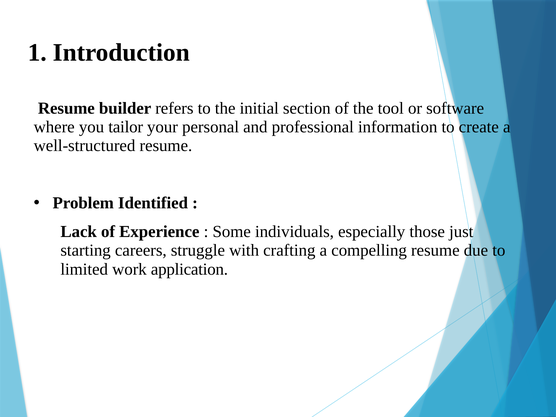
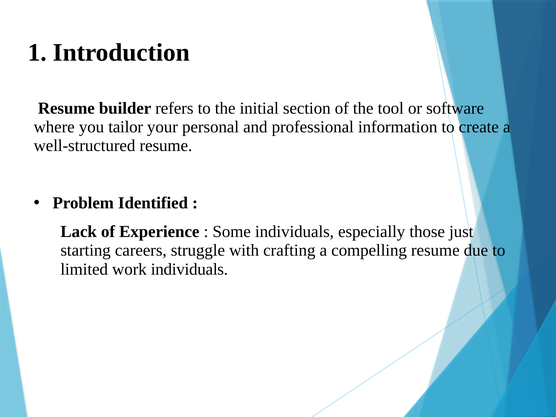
work application: application -> individuals (189, 269)
